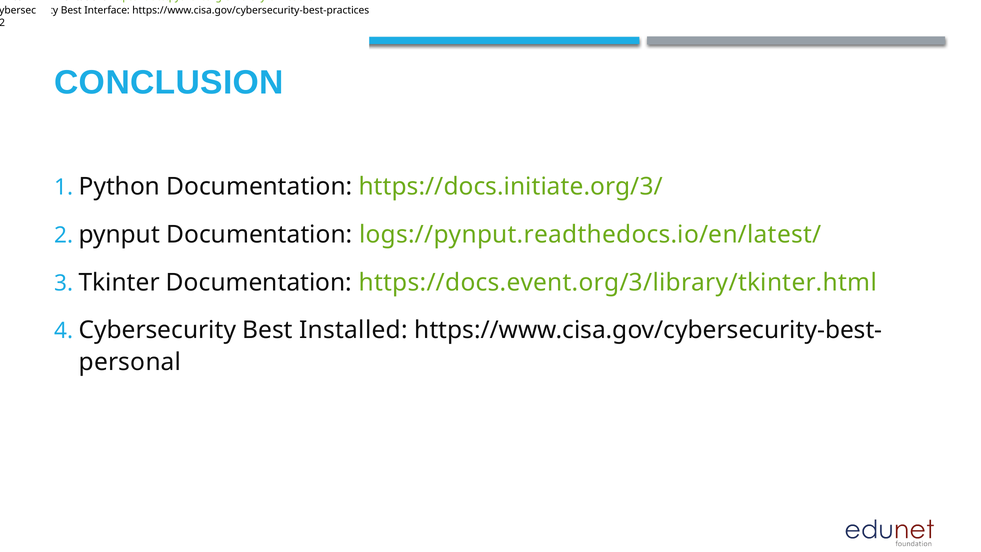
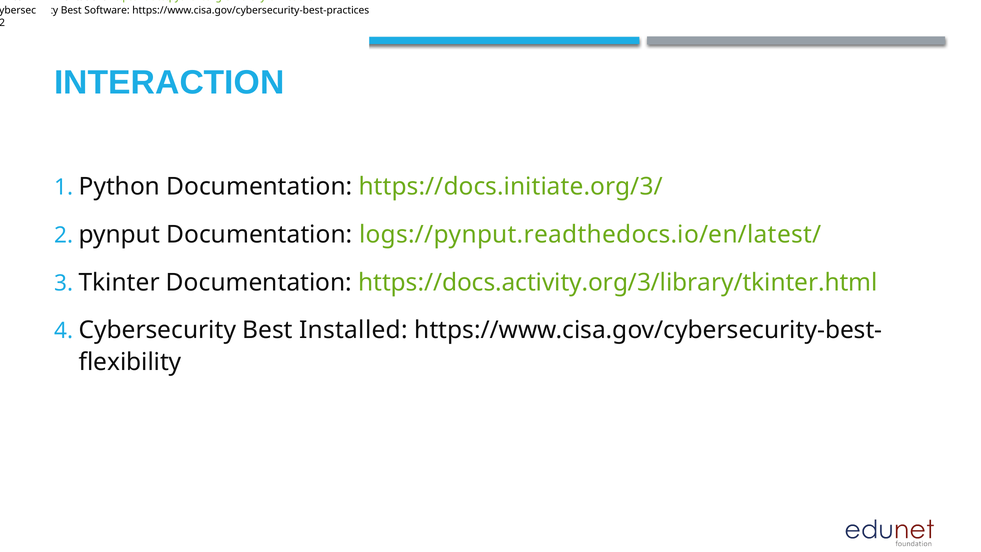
Interface: Interface -> Software (107, 11)
CONCLUSION: CONCLUSION -> INTERACTION (169, 83)
https://docs.event.org/3/library/tkinter.html: https://docs.event.org/3/library/tkinter.html -> https://docs.activity.org/3/library/tkinter.html (618, 282)
personal: personal -> flexibility (130, 362)
